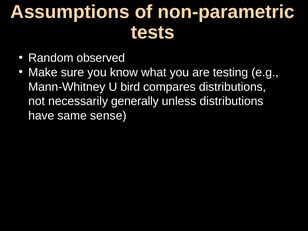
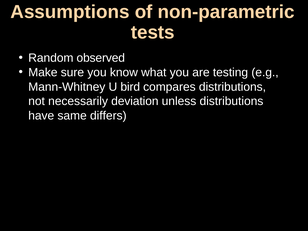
generally: generally -> deviation (135, 101)
sense: sense -> differs (108, 116)
